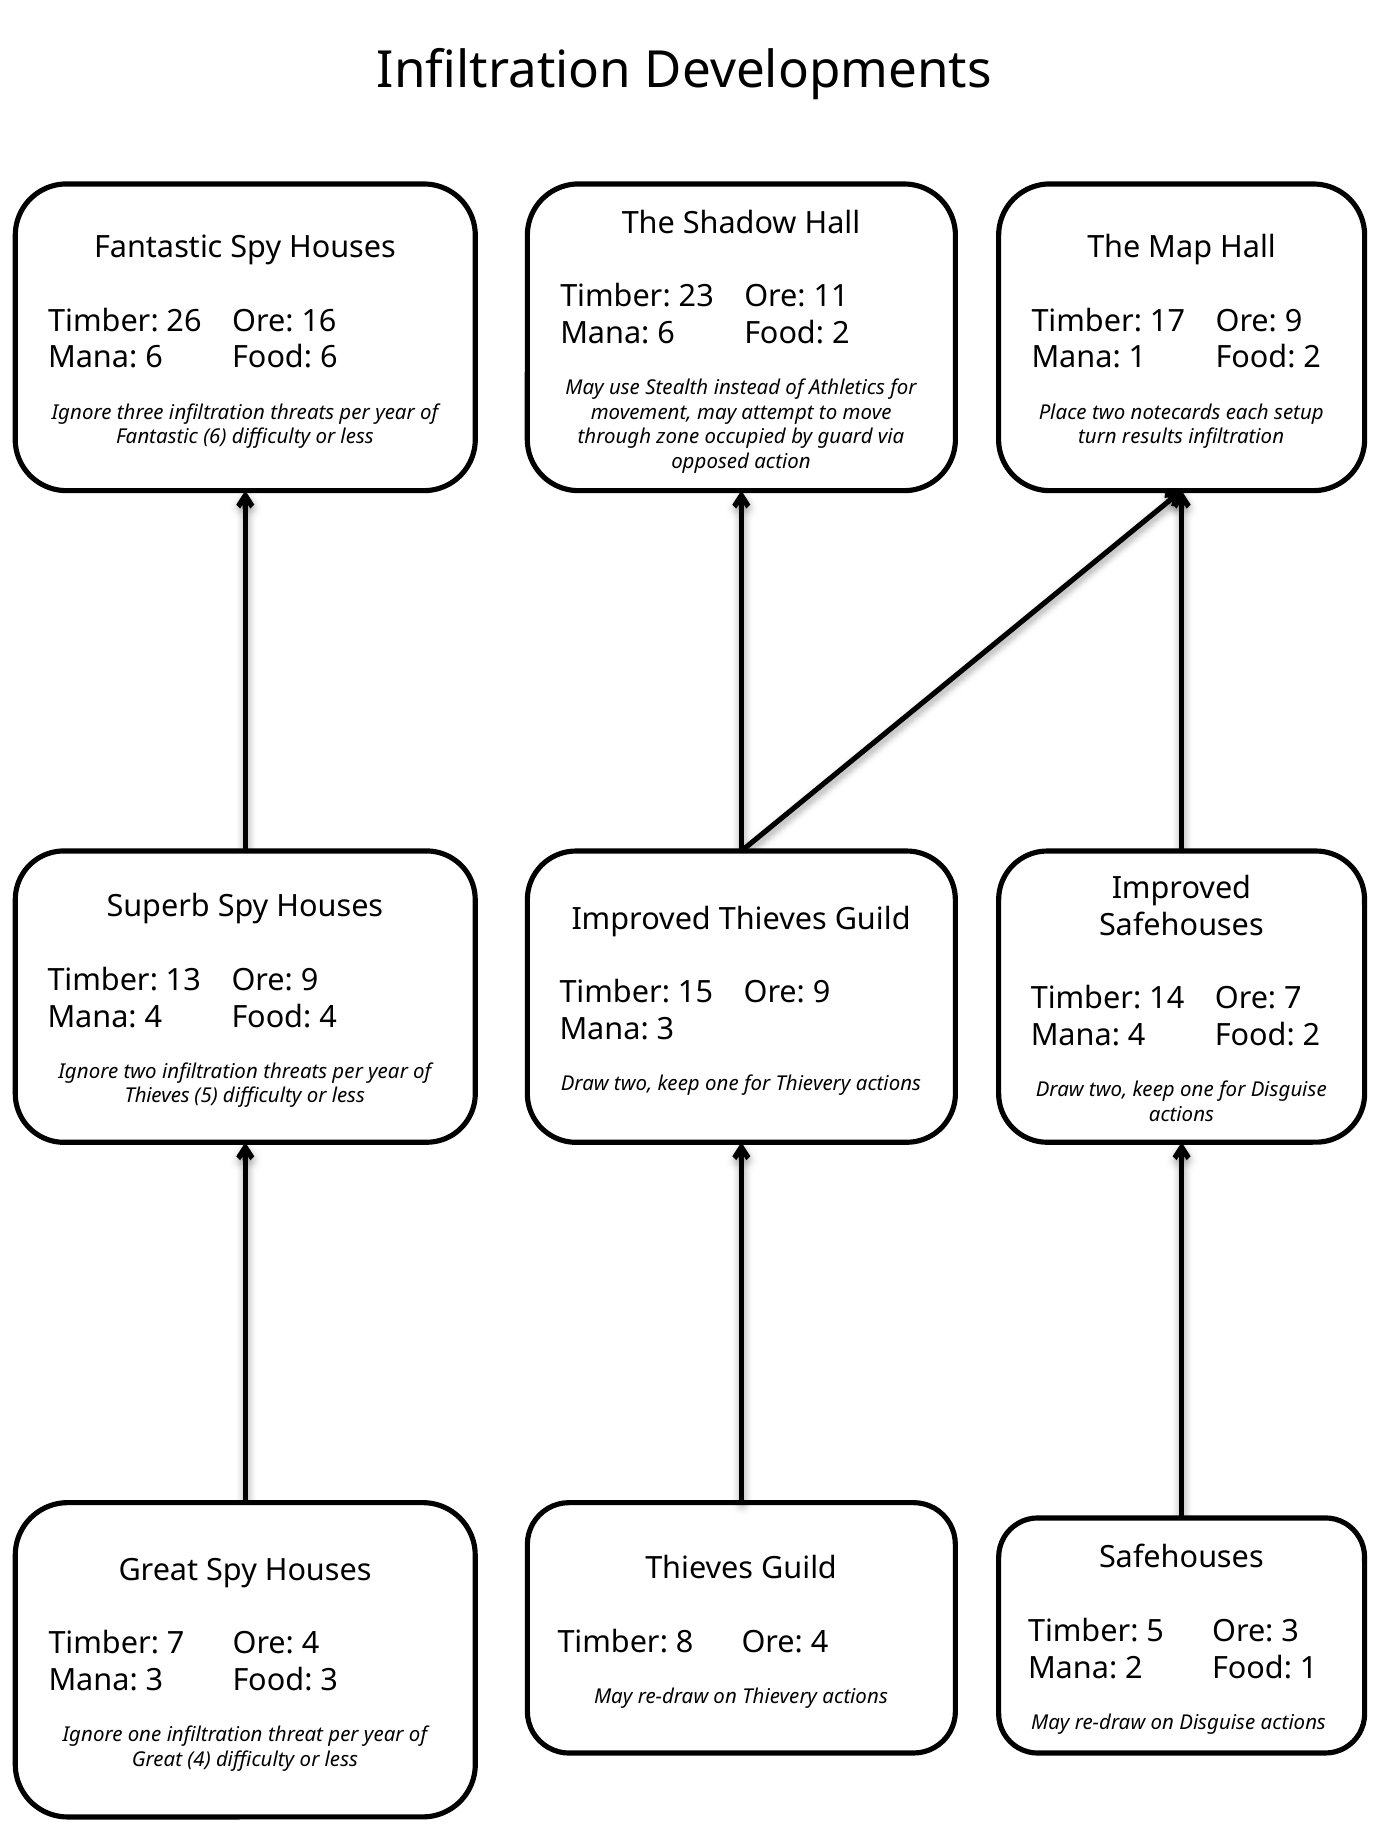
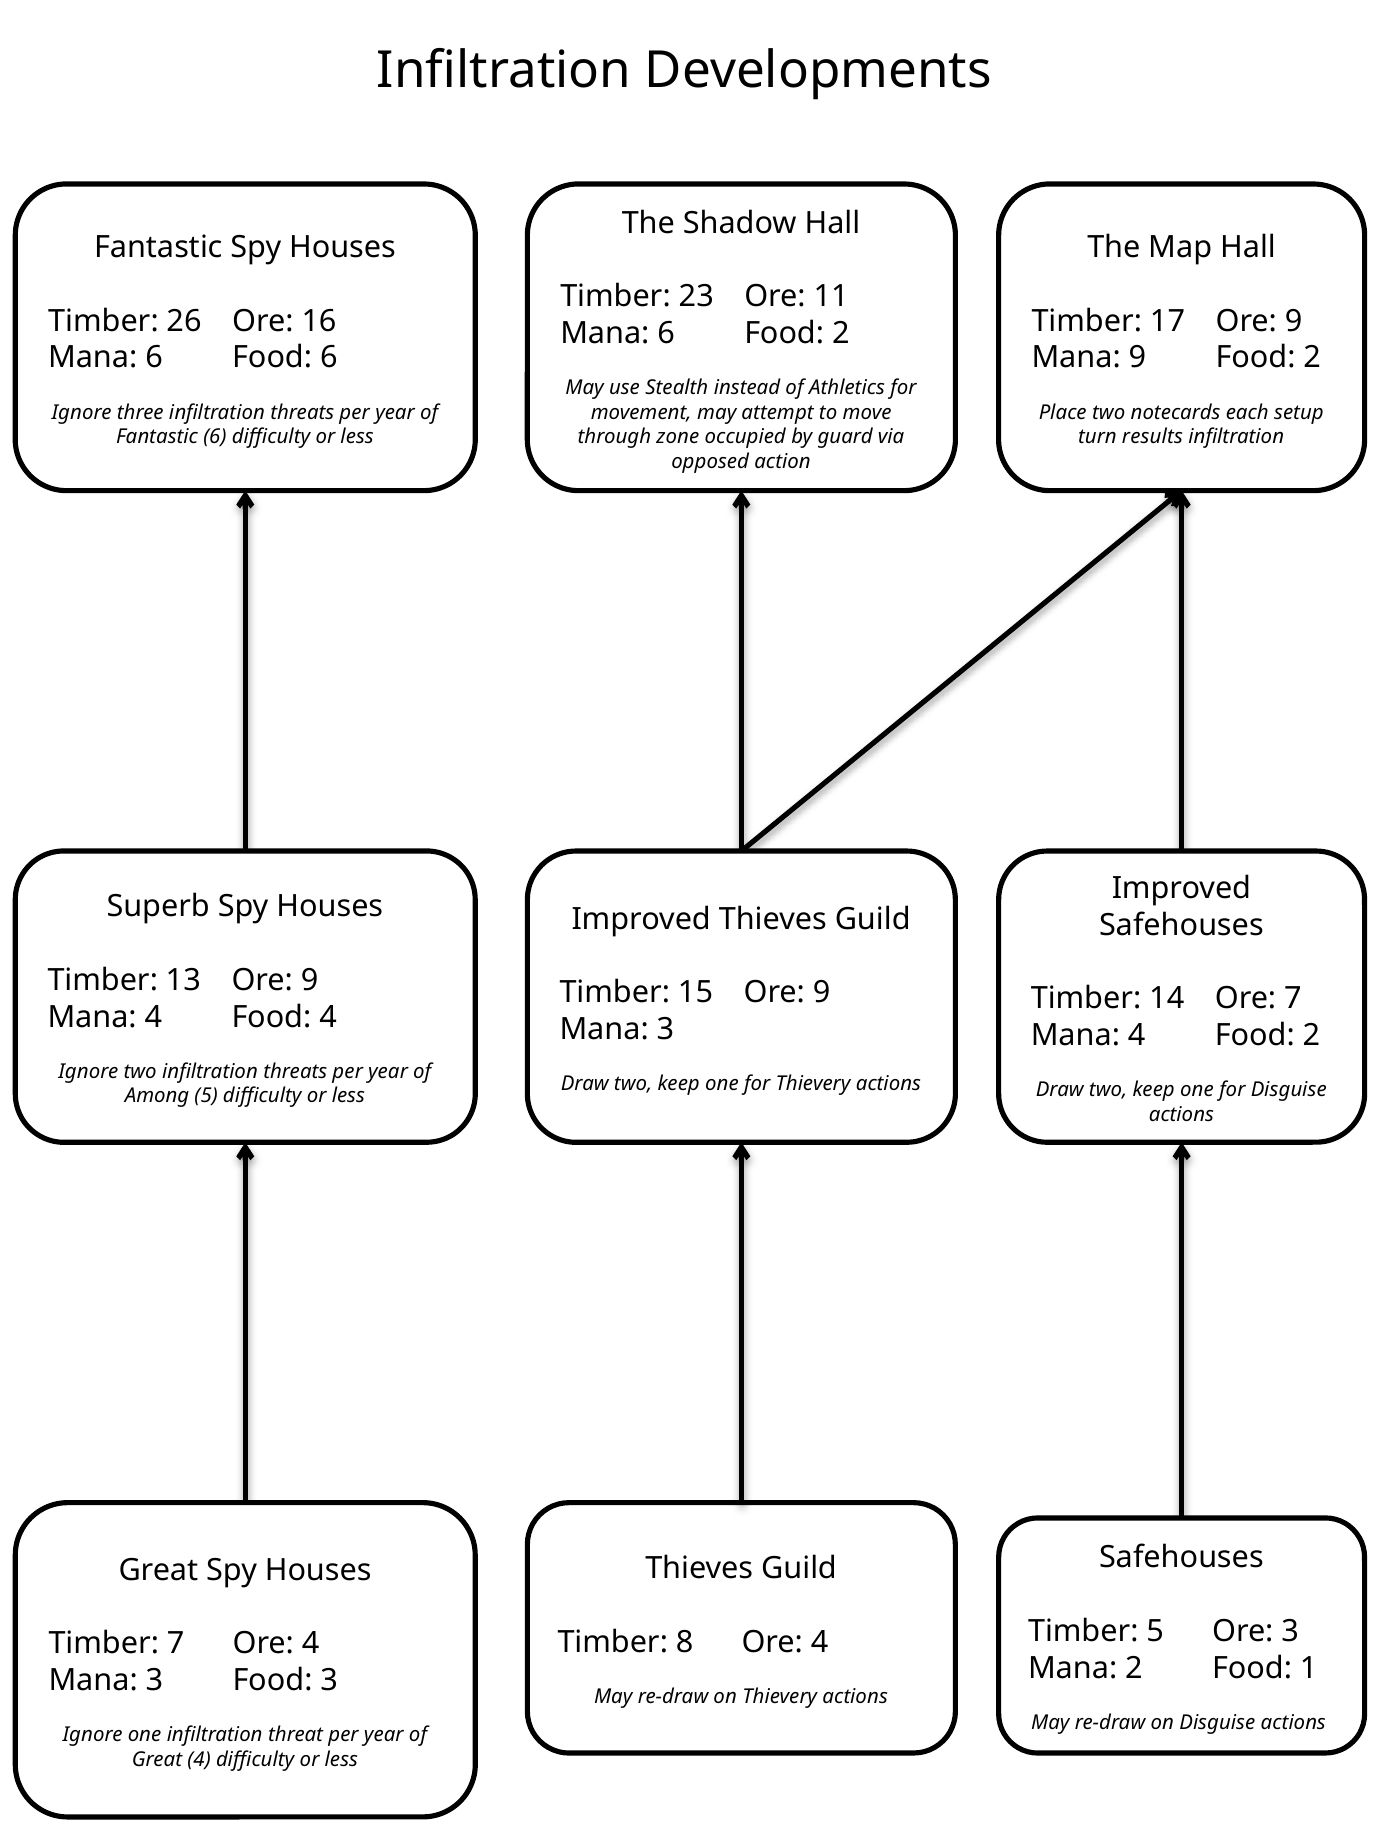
Mana 1: 1 -> 9 (1137, 358)
Thieves: Thieves -> Among (157, 1096)
